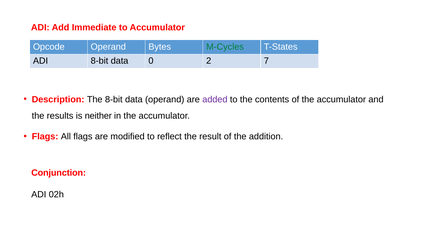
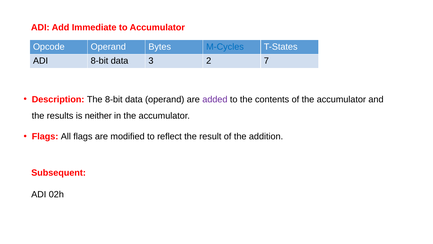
M-Cycles colour: green -> blue (225, 47)
0: 0 -> 3 (151, 61)
Conjunction: Conjunction -> Subsequent (59, 172)
